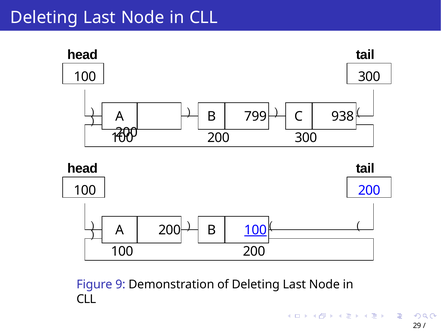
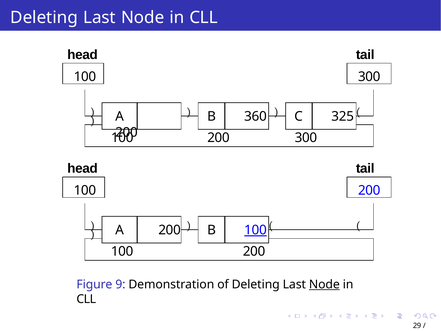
799: 799 -> 360 (255, 116)
938: 938 -> 325 (343, 116)
Node underline: none -> present (324, 284)
